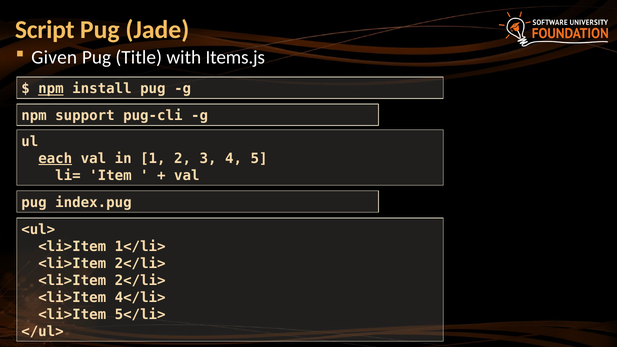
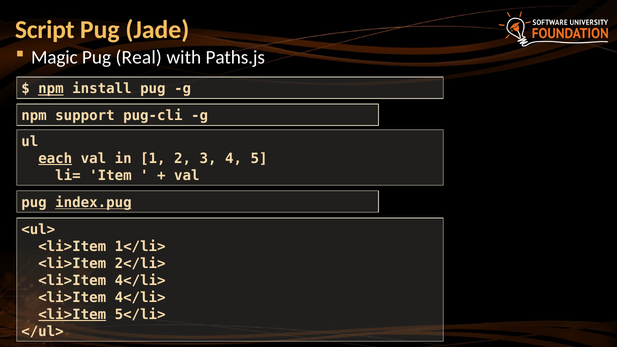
Given: Given -> Magic (54, 57)
Title: Title -> Real (139, 57)
Items.js: Items.js -> Paths.js (235, 57)
index.pug underline: none -> present (93, 203)
2</li>: 2</li> -> 4</li> (140, 281)
<li>Item underline: none -> present (72, 315)
